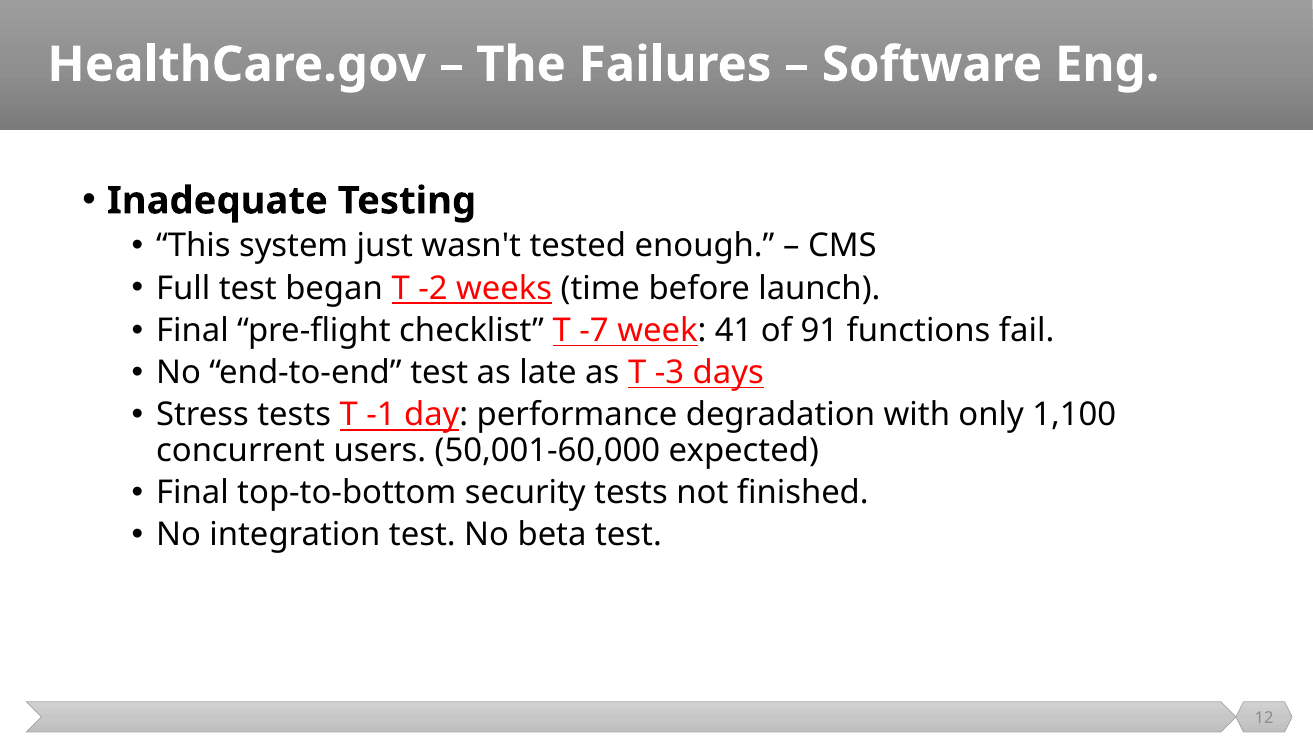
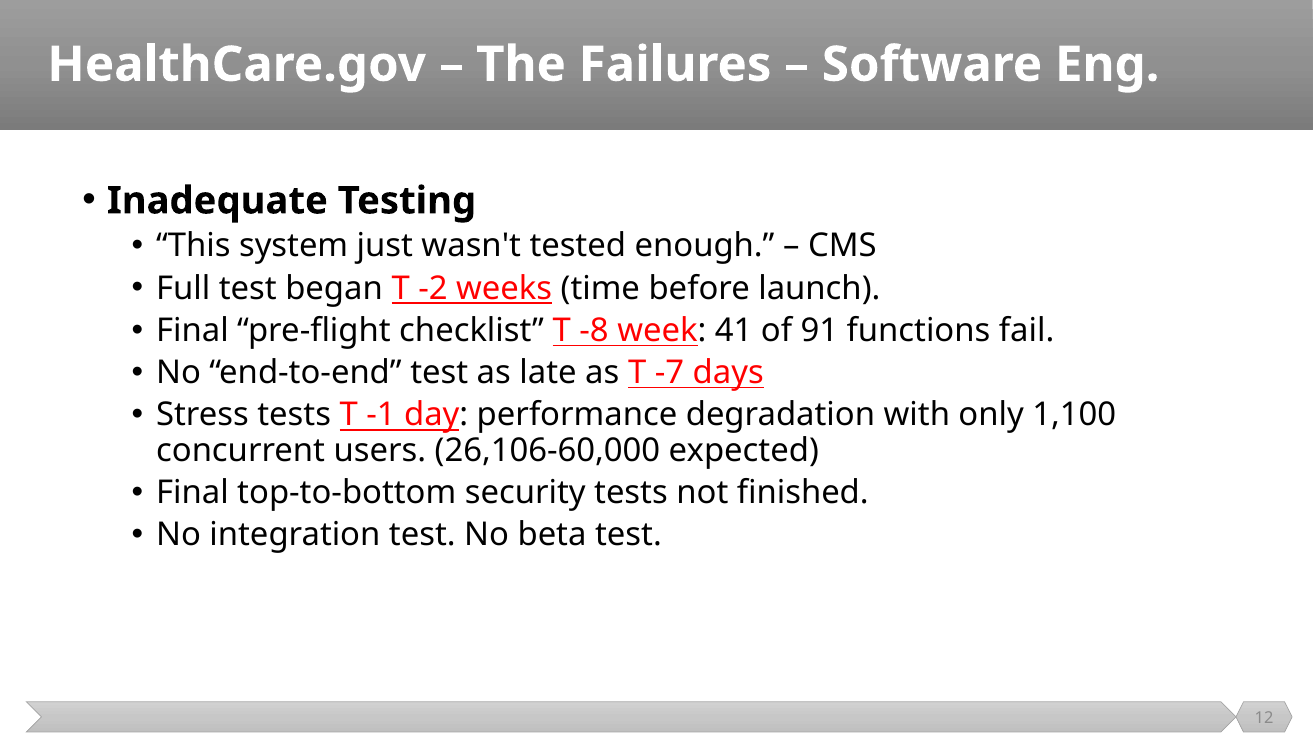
-7: -7 -> -8 (594, 331)
-3: -3 -> -7 (669, 373)
50,001-60,000: 50,001-60,000 -> 26,106-60,000 (547, 451)
